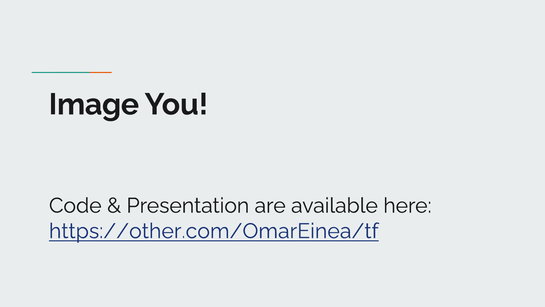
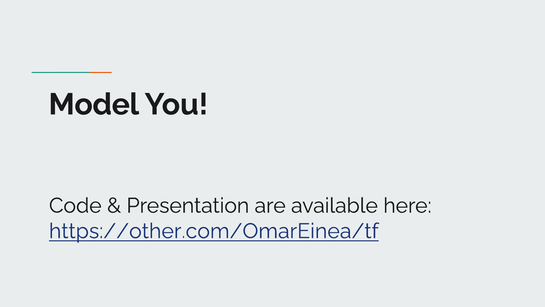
Image: Image -> Model (94, 104)
